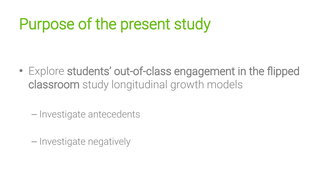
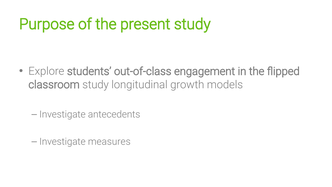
negatively: negatively -> measures (109, 141)
